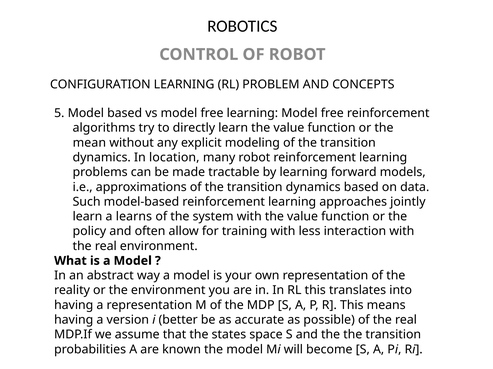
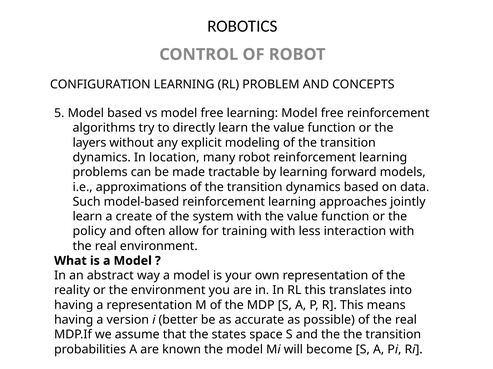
mean: mean -> layers (89, 143)
learns: learns -> create (134, 217)
